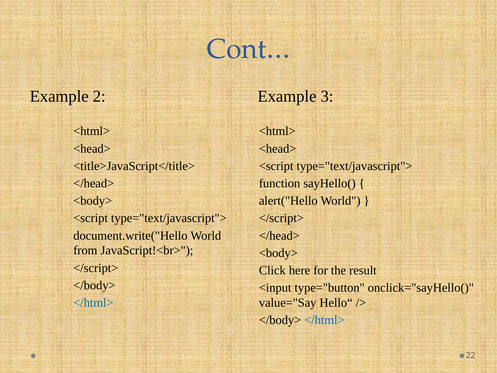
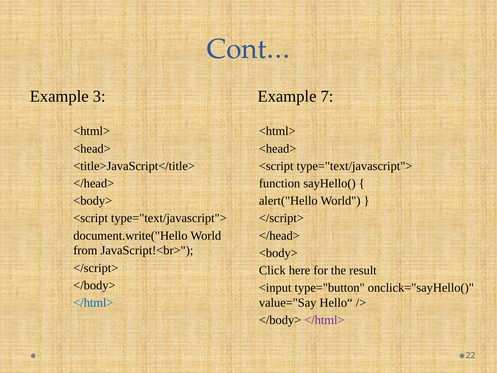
2: 2 -> 3 (99, 96)
3: 3 -> 7 (327, 96)
</html> colour: blue -> purple (324, 320)
